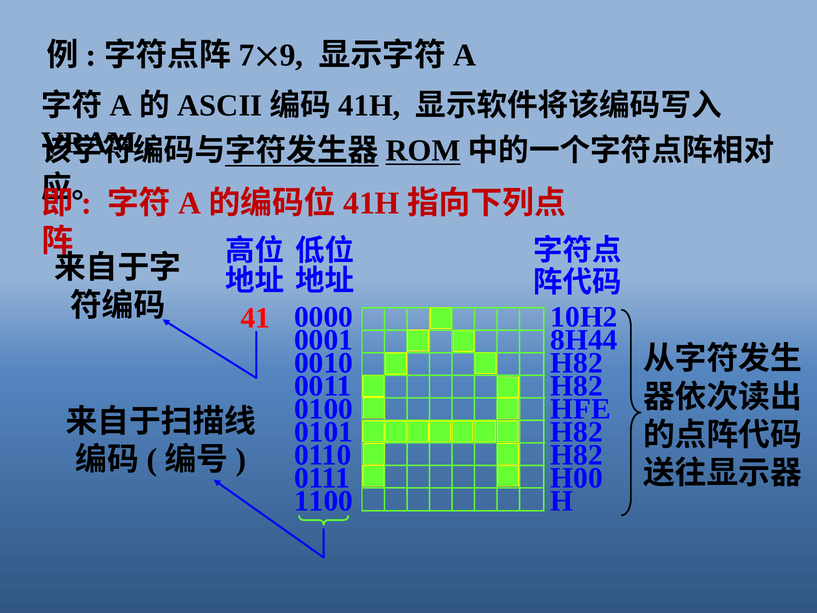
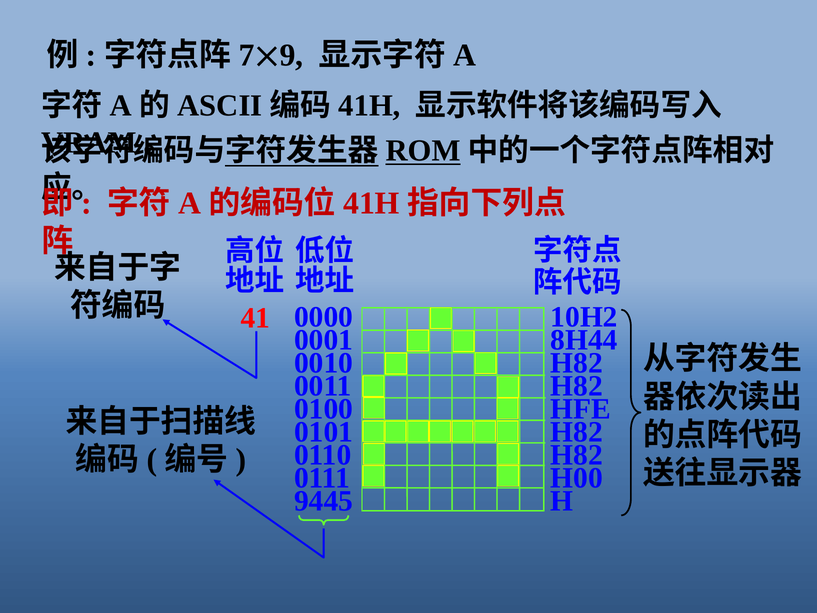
1100: 1100 -> 9445 (324, 501)
